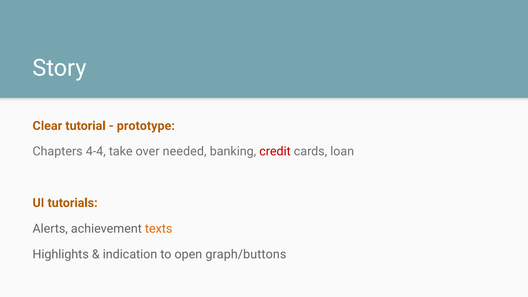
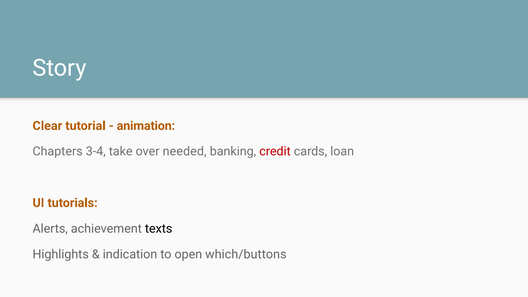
prototype: prototype -> animation (146, 126)
4-4: 4-4 -> 3-4 (96, 151)
texts colour: orange -> black (159, 229)
graph/buttons: graph/buttons -> which/buttons (246, 254)
